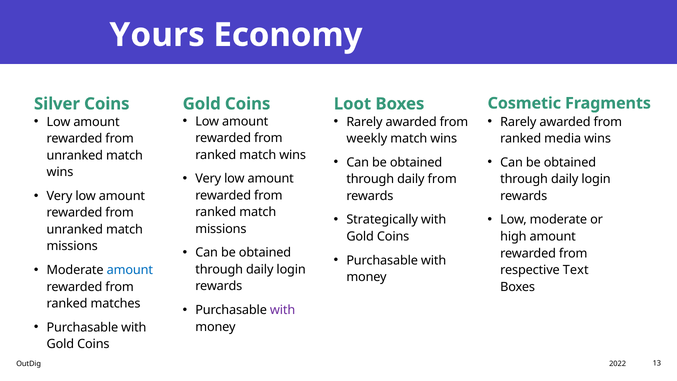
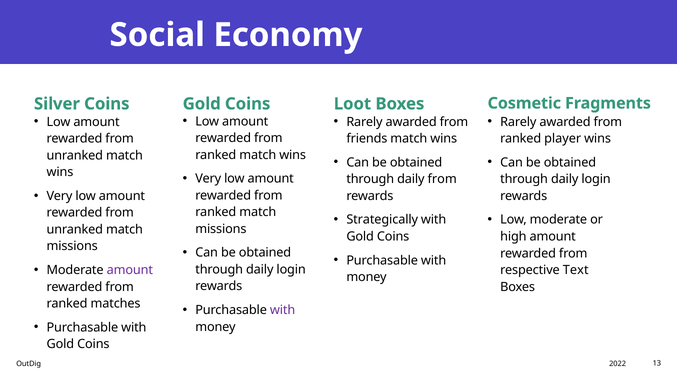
Yours: Yours -> Social (157, 35)
weekly: weekly -> friends (367, 139)
media: media -> player (563, 139)
amount colour: blue -> purple (130, 270)
